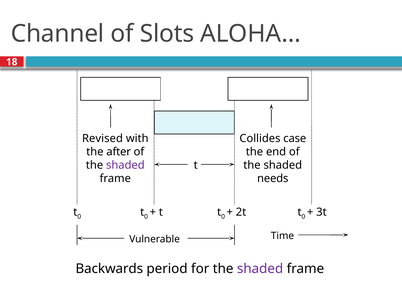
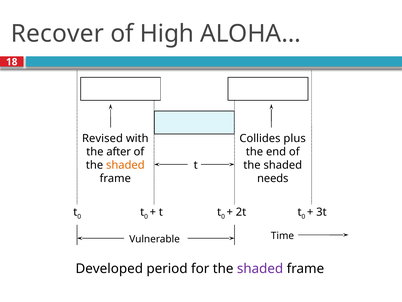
Channel: Channel -> Recover (57, 34)
Slots: Slots -> High (167, 34)
case: case -> plus (295, 138)
shaded colour: purple -> orange (125, 165)
Backwards: Backwards -> Developed (109, 268)
